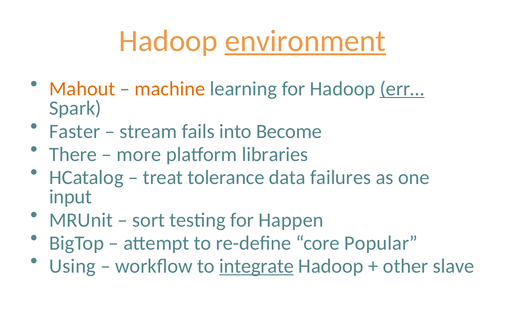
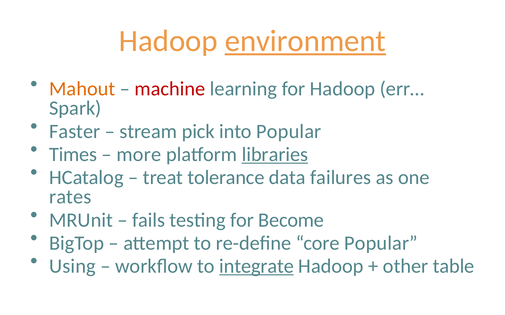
machine colour: orange -> red (170, 89)
err… underline: present -> none (402, 89)
fails: fails -> pick (198, 132)
into Become: Become -> Popular (289, 132)
There: There -> Times (73, 155)
libraries underline: none -> present (275, 155)
input: input -> rates (70, 197)
sort: sort -> fails (149, 220)
Happen: Happen -> Become (291, 220)
slave: slave -> table (454, 267)
